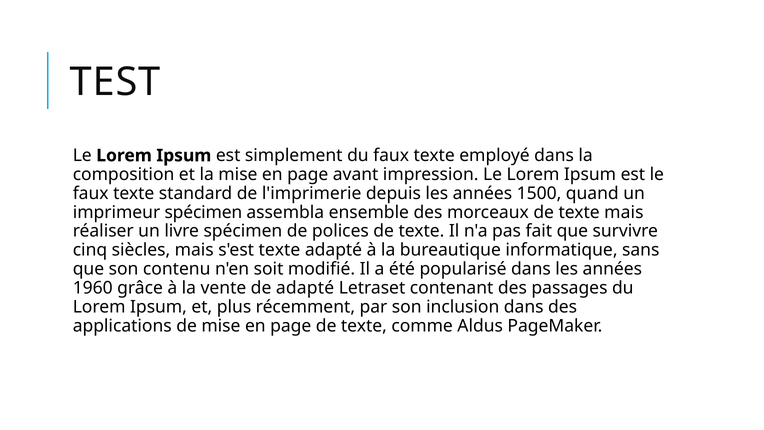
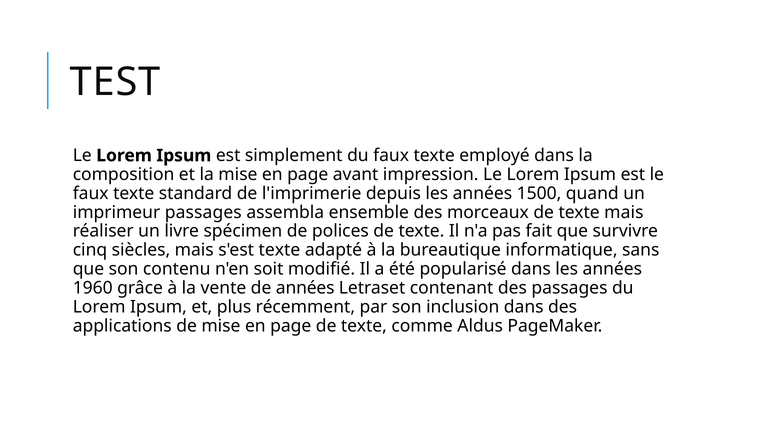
imprimeur spécimen: spécimen -> passages (203, 212)
de adapté: adapté -> années (305, 288)
